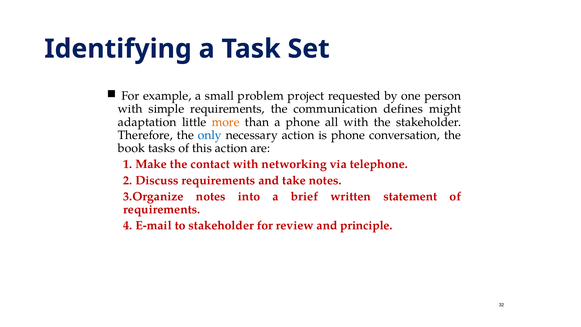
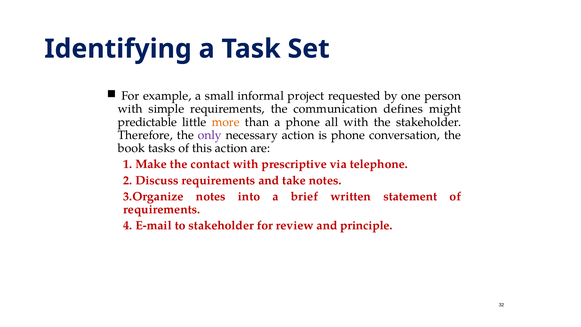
problem: problem -> informal (261, 96)
adaptation: adaptation -> predictable (147, 122)
only colour: blue -> purple (210, 135)
networking: networking -> prescriptive (294, 164)
